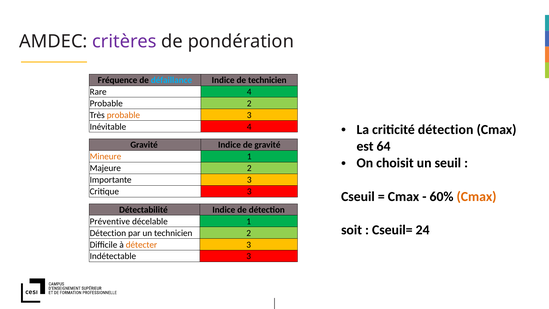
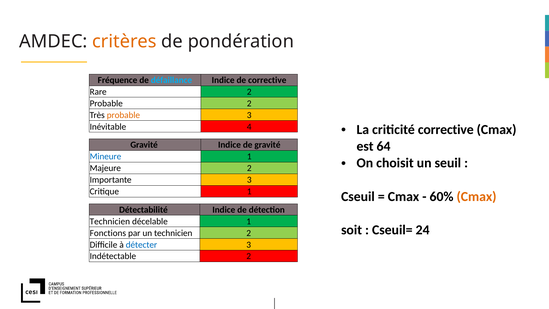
critères colour: purple -> orange (124, 42)
de technicien: technicien -> corrective (267, 80)
Rare 4: 4 -> 2 (249, 92)
criticité détection: détection -> corrective (446, 130)
Mineure colour: orange -> blue (105, 157)
Critique 3: 3 -> 1 (249, 191)
Préventive: Préventive -> Technicien (110, 221)
Détection: Détection -> Fonctions (108, 233)
détecter colour: orange -> blue (141, 245)
Indétectable 3: 3 -> 2 (249, 256)
